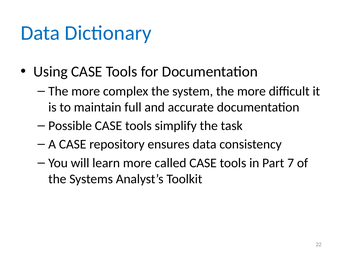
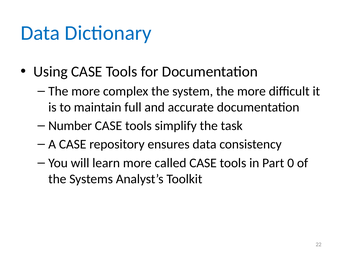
Possible: Possible -> Number (70, 126)
7: 7 -> 0 (291, 163)
